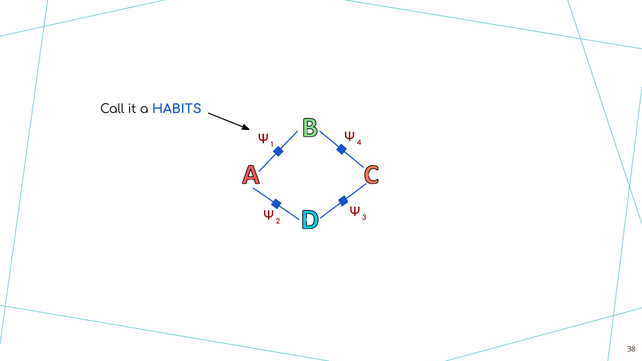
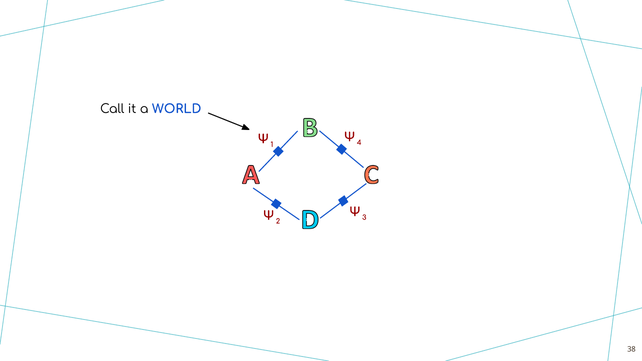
HABITS: HABITS -> WORLD (177, 109)
